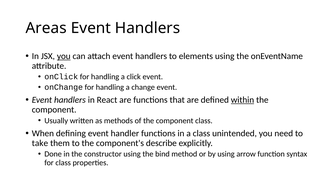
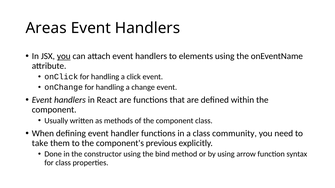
within underline: present -> none (242, 100)
unintended: unintended -> community (234, 134)
describe: describe -> previous (161, 143)
